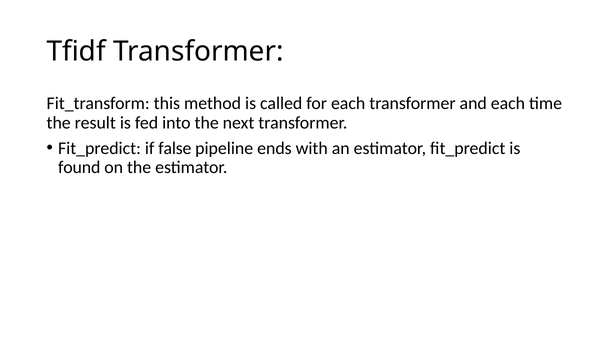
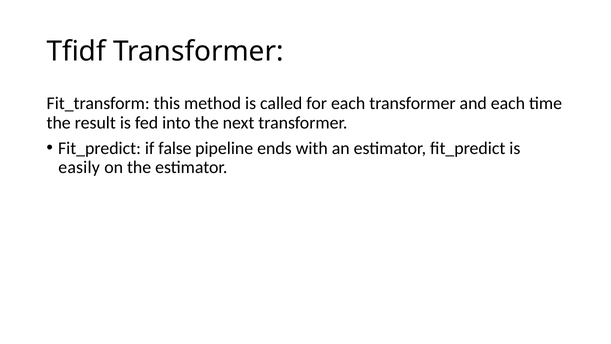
found: found -> easily (79, 167)
